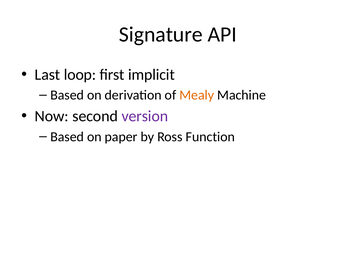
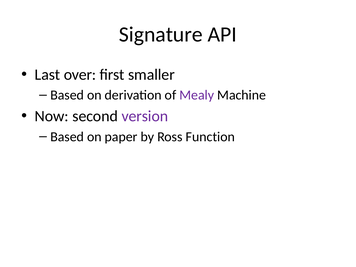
loop: loop -> over (80, 75)
implicit: implicit -> smaller (151, 75)
Mealy colour: orange -> purple (197, 95)
